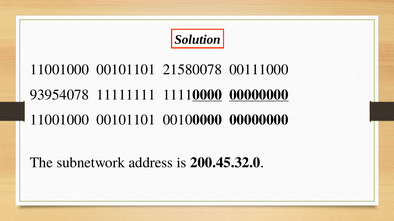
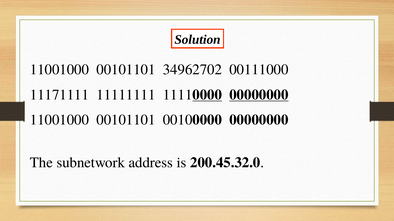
21580078: 21580078 -> 34962702 (192, 70)
93954078: 93954078 -> 11171111 (59, 95)
